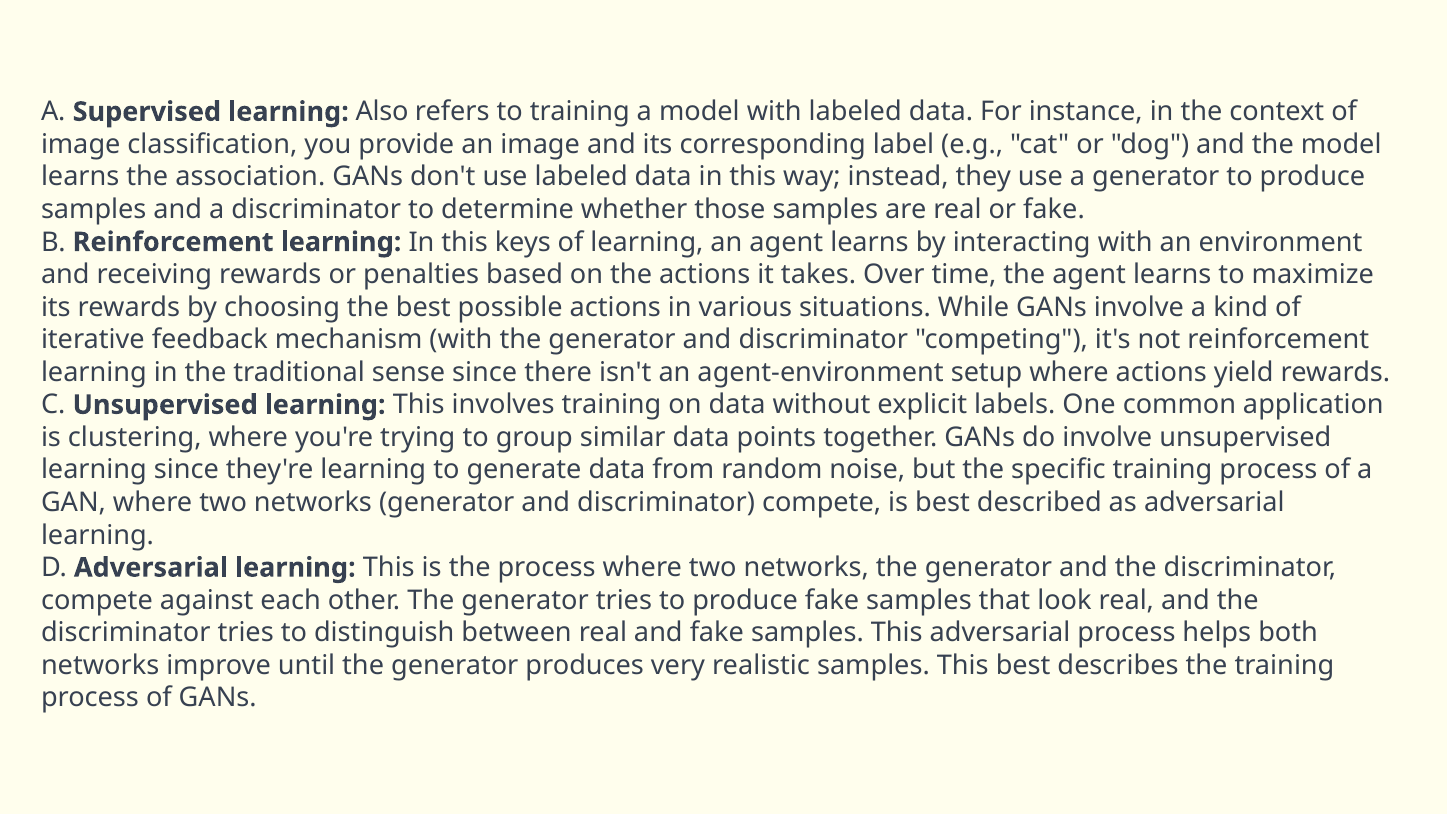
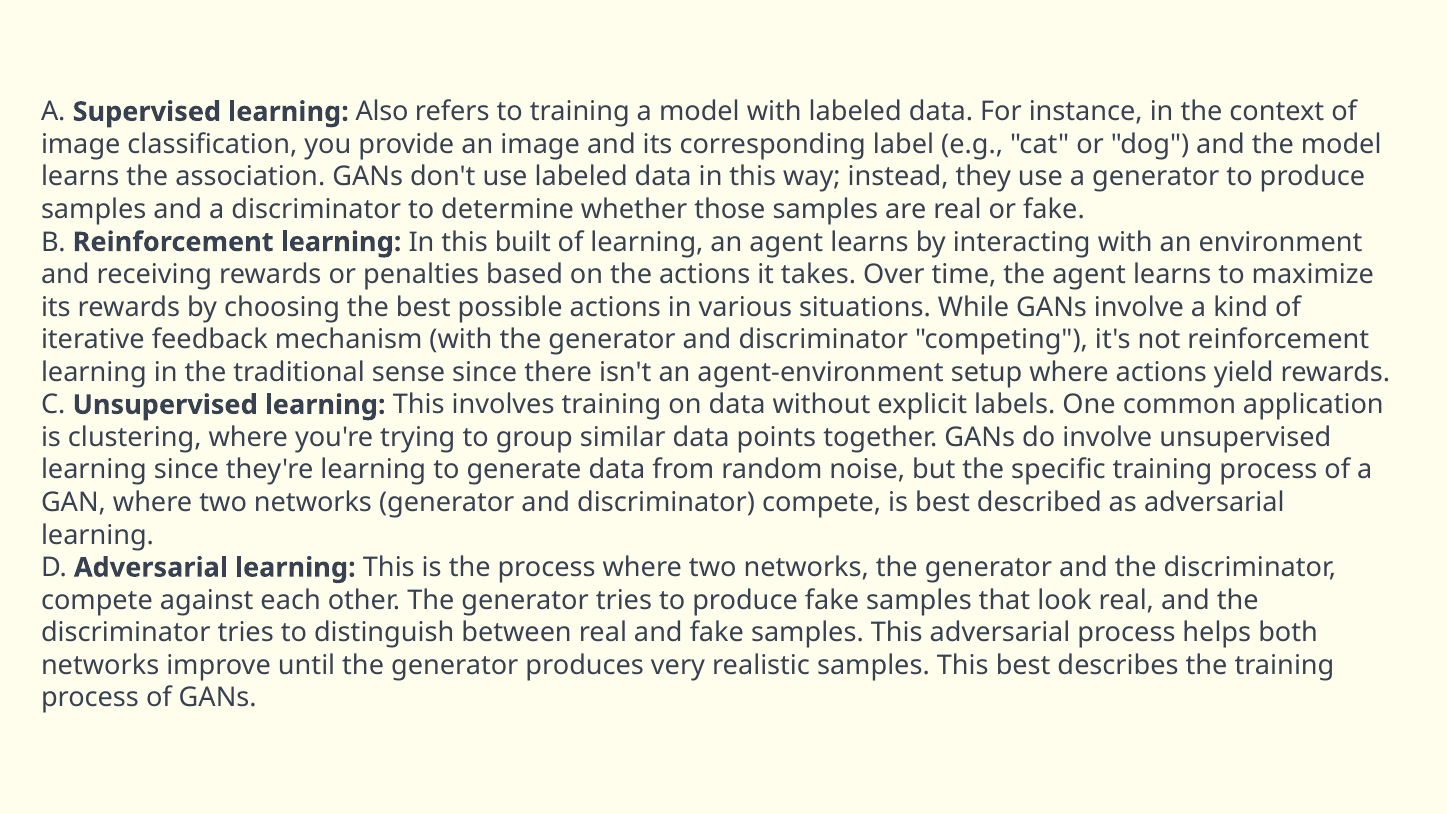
keys: keys -> built (523, 242)
